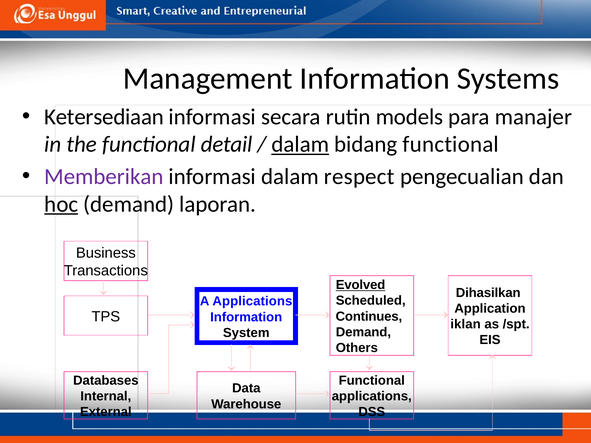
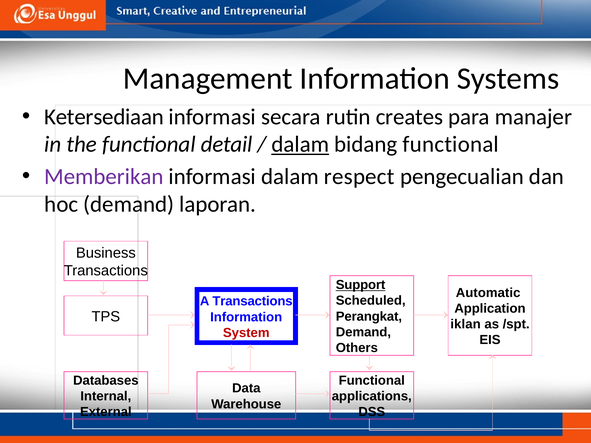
models: models -> creates (409, 117)
hoc underline: present -> none (61, 204)
Evolved: Evolved -> Support (361, 285)
Dihasilkan: Dihasilkan -> Automatic (488, 293)
A Applications: Applications -> Transactions (253, 301)
Continues: Continues -> Perangkat (369, 317)
System colour: black -> red (246, 333)
